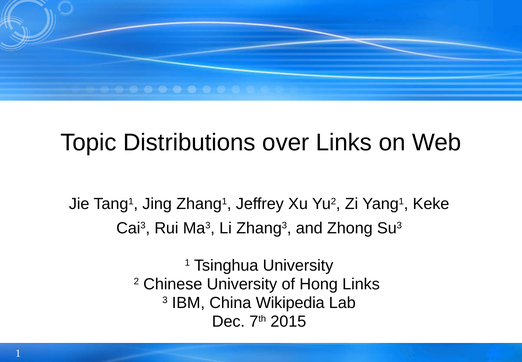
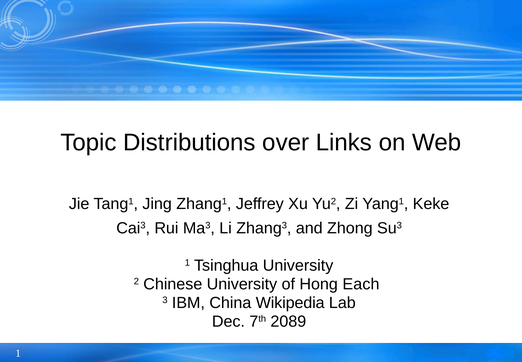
Hong Links: Links -> Each (361, 284)
2015: 2015 -> 2089 (288, 321)
